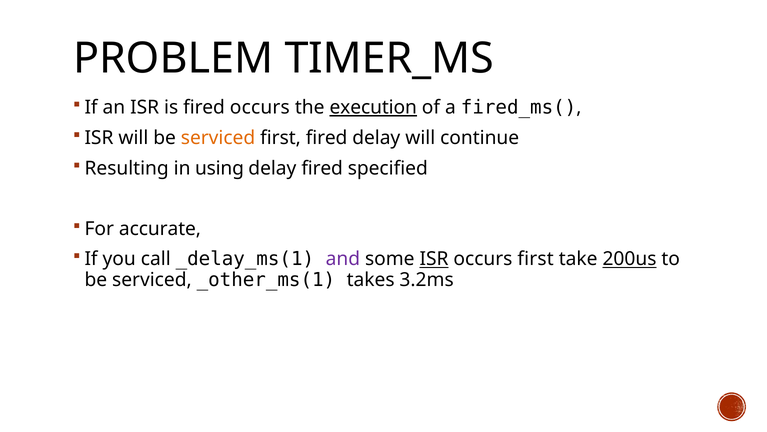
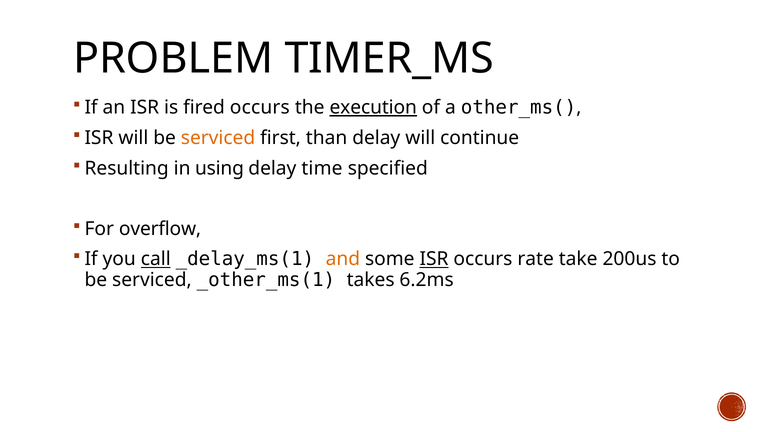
fired_ms(: fired_ms( -> other_ms( (519, 107)
first fired: fired -> than (327, 138)
delay fired: fired -> time (322, 168)
accurate: accurate -> overflow (160, 229)
call underline: none -> present (156, 259)
and colour: purple -> orange (343, 259)
occurs first: first -> rate (536, 259)
200us underline: present -> none (629, 259)
3.2ms: 3.2ms -> 6.2ms (427, 280)
